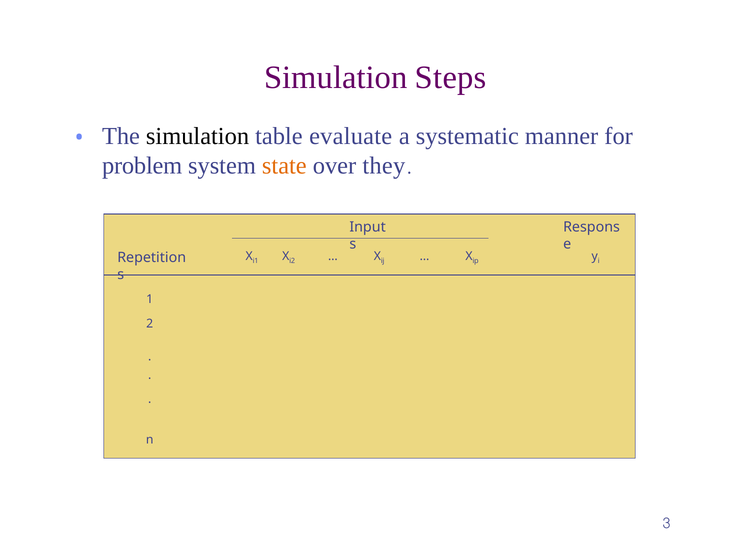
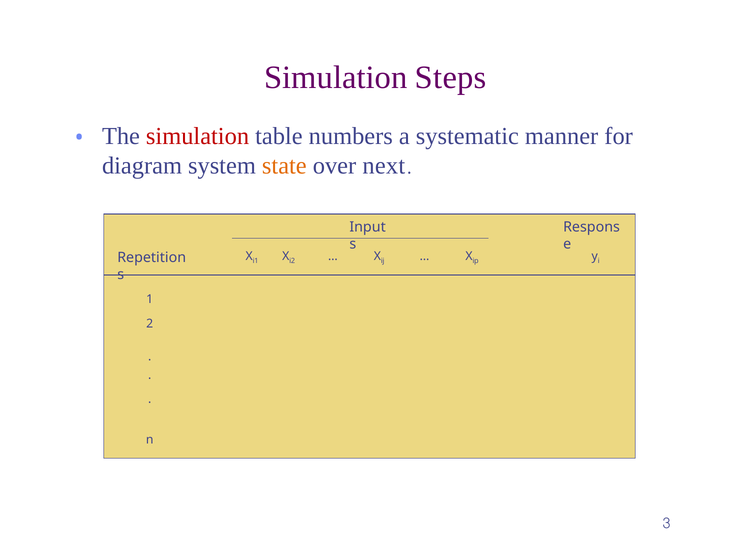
simulation colour: black -> red (198, 136)
evaluate: evaluate -> numbers (351, 136)
problem: problem -> diagram (142, 165)
they: they -> next (384, 165)
